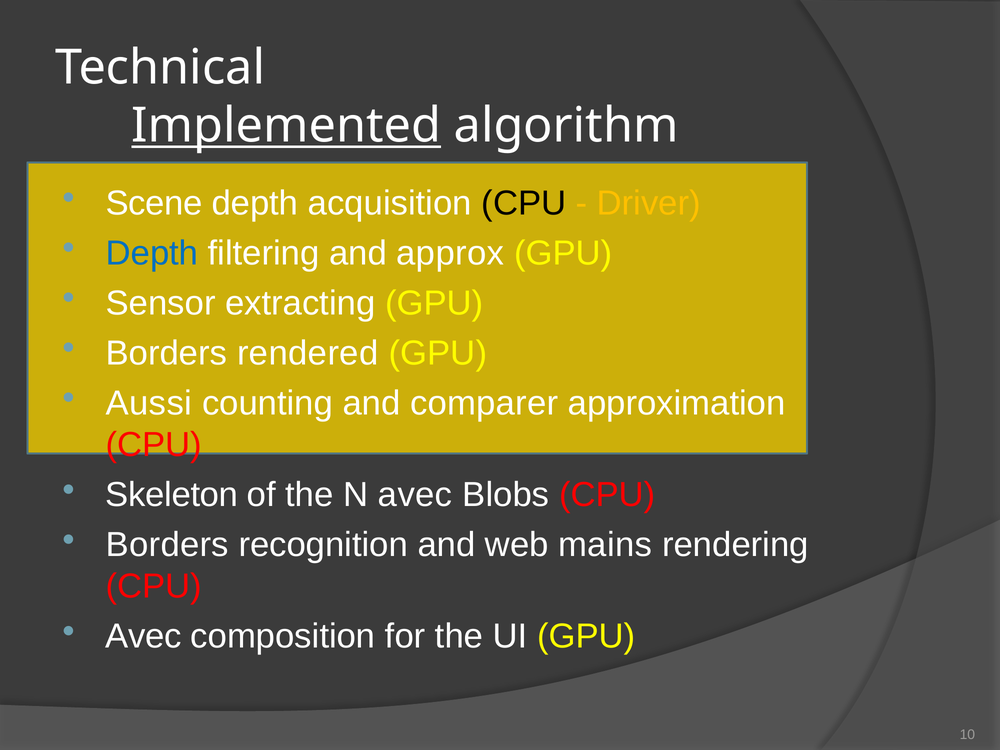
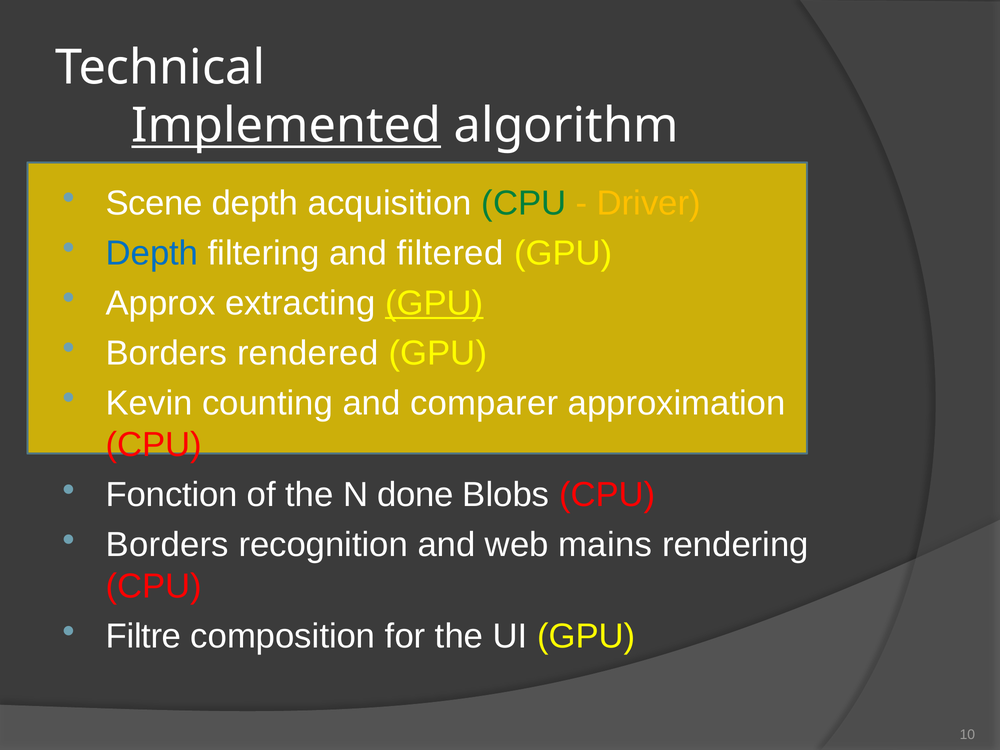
CPU colour: black -> green (524, 203)
approx: approx -> filtered (450, 253)
Sensor: Sensor -> Approx (161, 303)
GPU underline: none -> present (434, 303)
Aussi: Aussi -> Kevin (149, 403)
Skeleton: Skeleton -> Fonction (172, 495)
N avec: avec -> done (415, 495)
Avec: Avec -> Filtre (144, 636)
